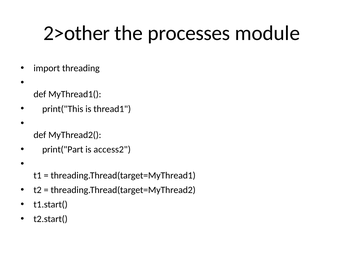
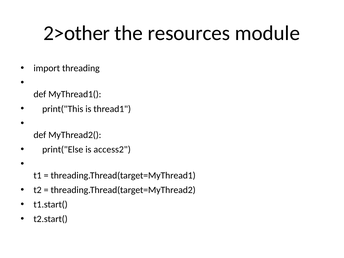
processes: processes -> resources (189, 33)
print("Part: print("Part -> print("Else (63, 149)
